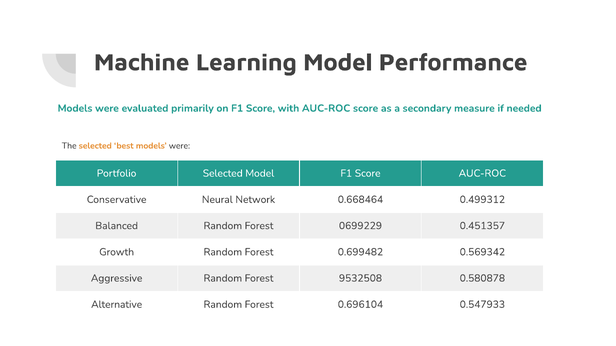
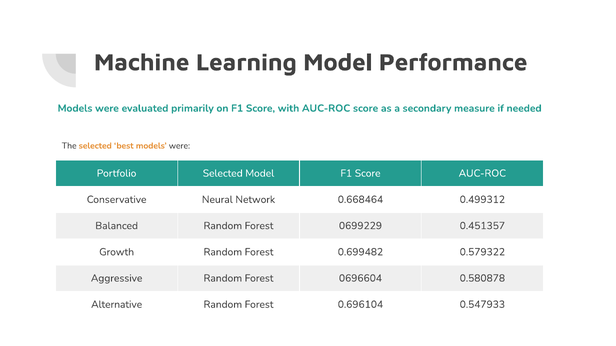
0.569342: 0.569342 -> 0.579322 (482, 252)
9532508: 9532508 -> 0696604 (360, 279)
